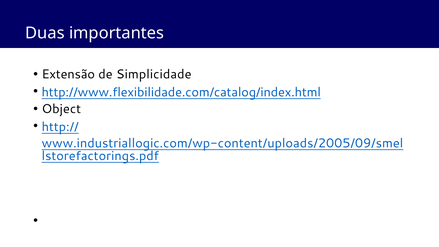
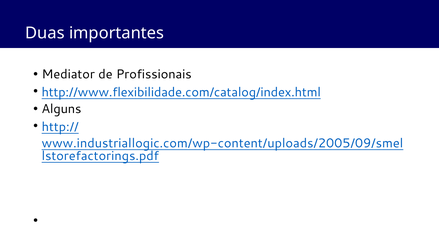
Extensão: Extensão -> Mediator (68, 74)
Simplicidade: Simplicidade -> Profissionais (154, 74)
Object: Object -> Alguns (61, 109)
